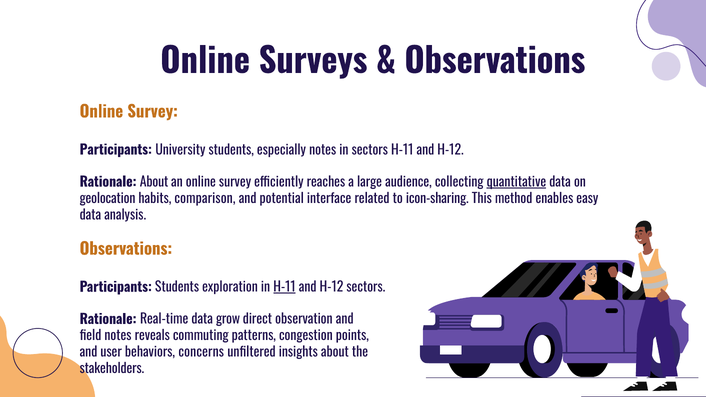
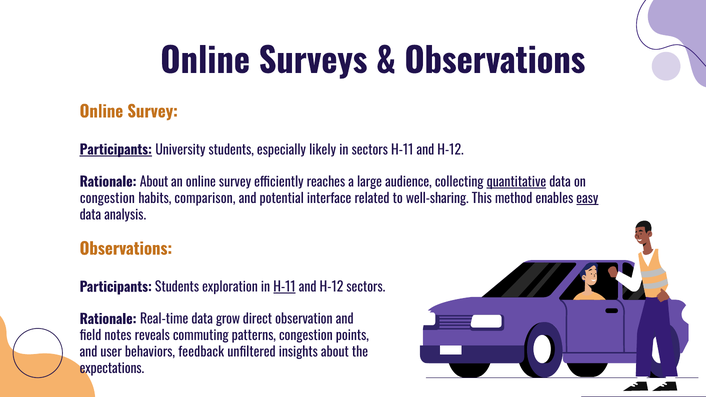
Participants underline: none -> present (116, 150)
especially notes: notes -> likely (323, 150)
geolocation: geolocation -> congestion (107, 199)
icon-sharing: icon-sharing -> well-sharing (437, 199)
easy underline: none -> present (587, 199)
concerns: concerns -> feedback (201, 352)
stakeholders: stakeholders -> expectations (112, 369)
